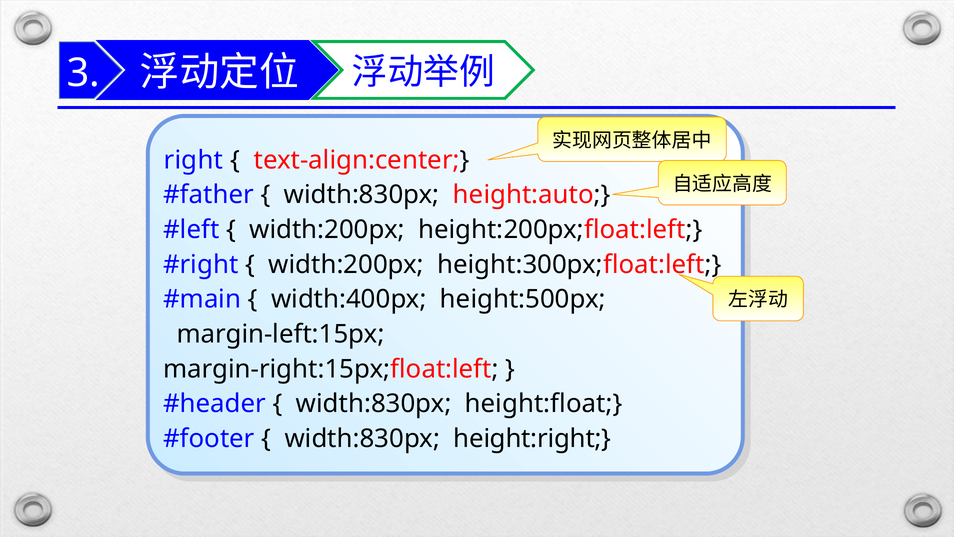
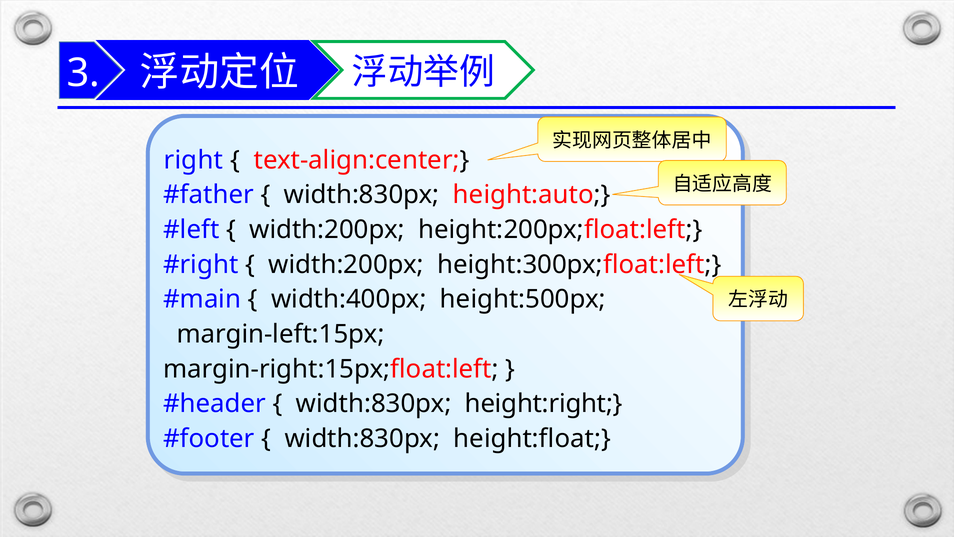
height:float: height:float -> height:right (544, 404)
height:right: height:right -> height:float (532, 438)
